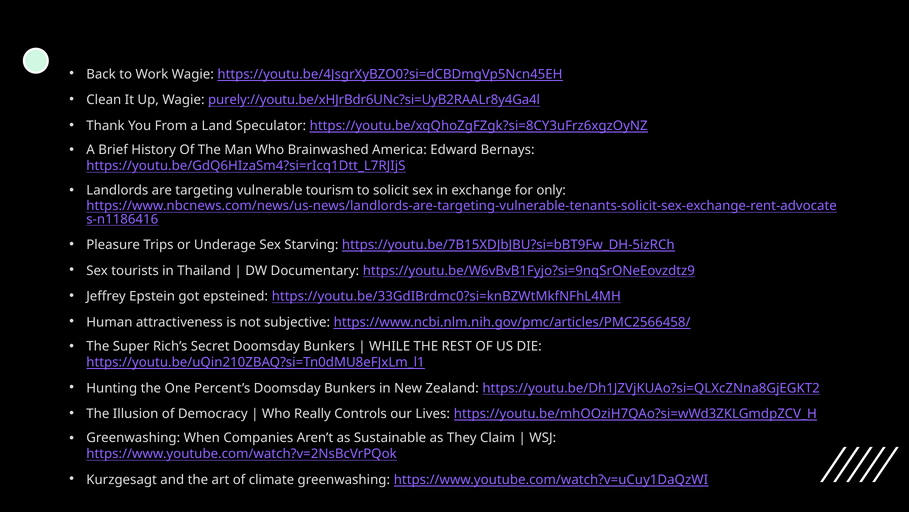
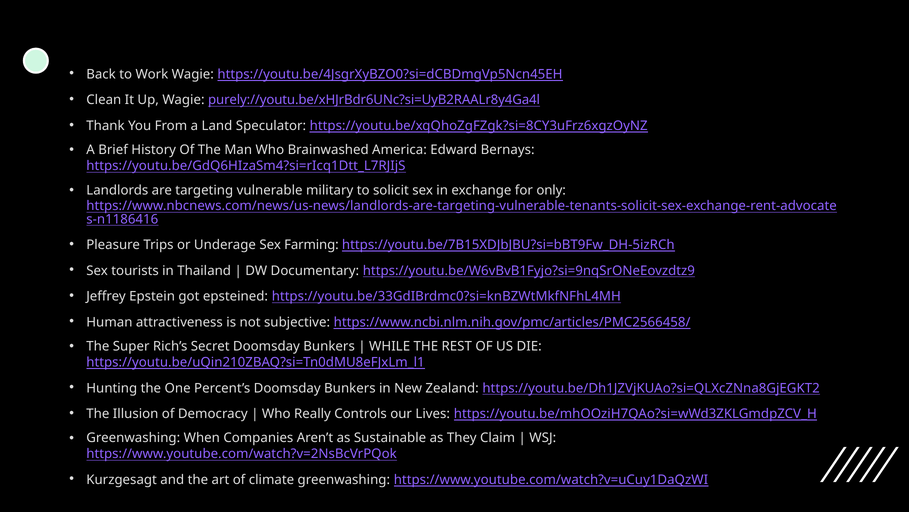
tourism: tourism -> military (330, 190)
Starving: Starving -> Farming (311, 245)
